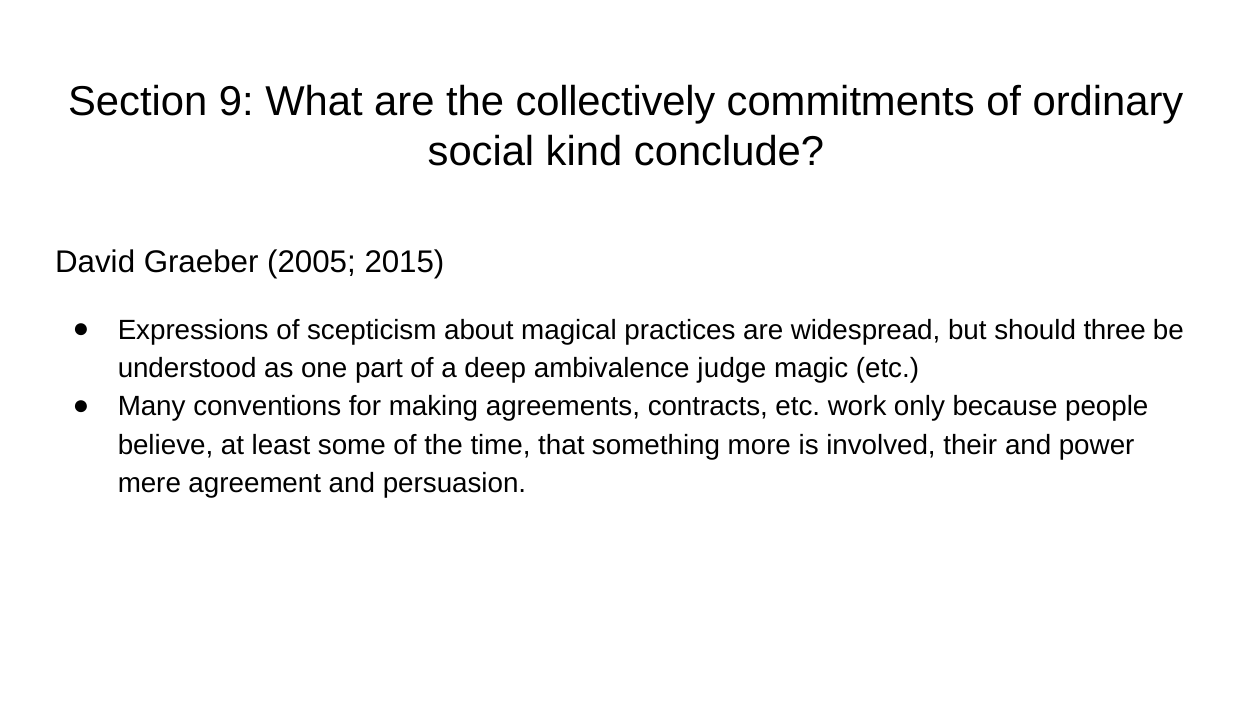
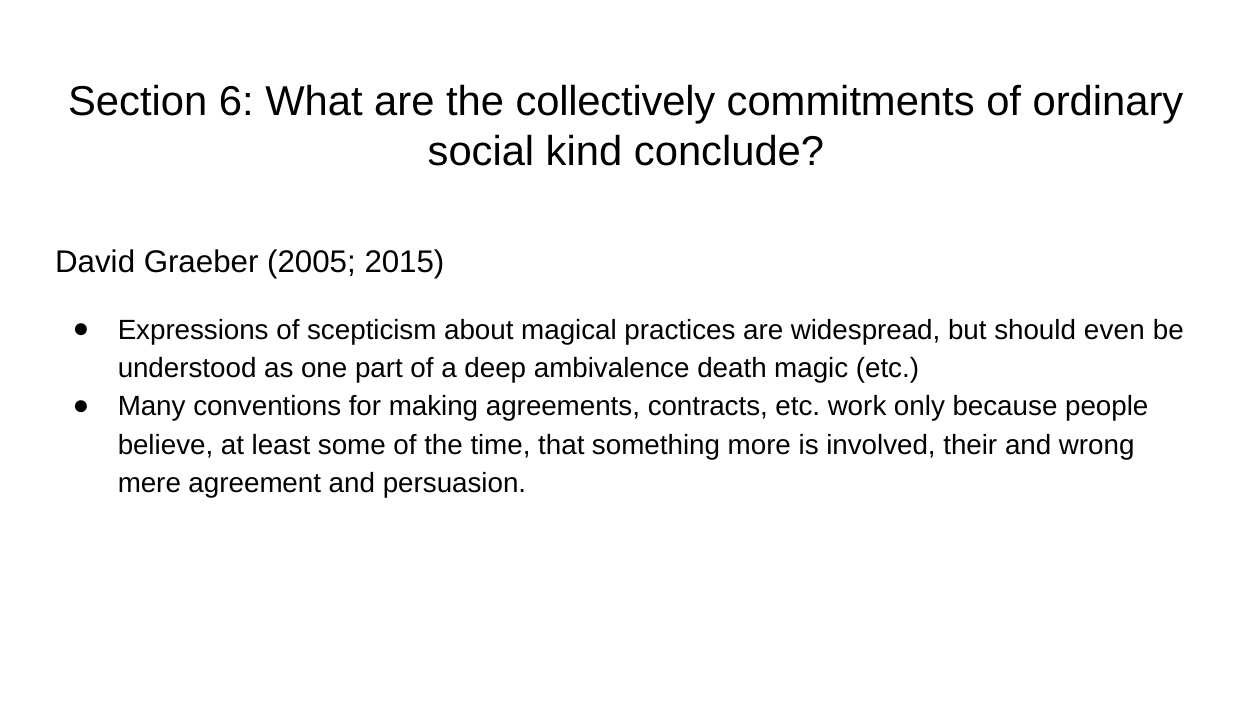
9: 9 -> 6 (236, 101)
three: three -> even (1114, 330)
judge: judge -> death (732, 369)
power: power -> wrong (1097, 445)
